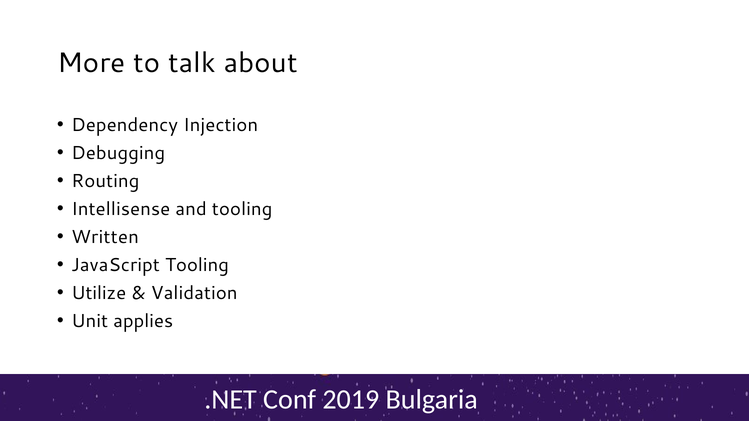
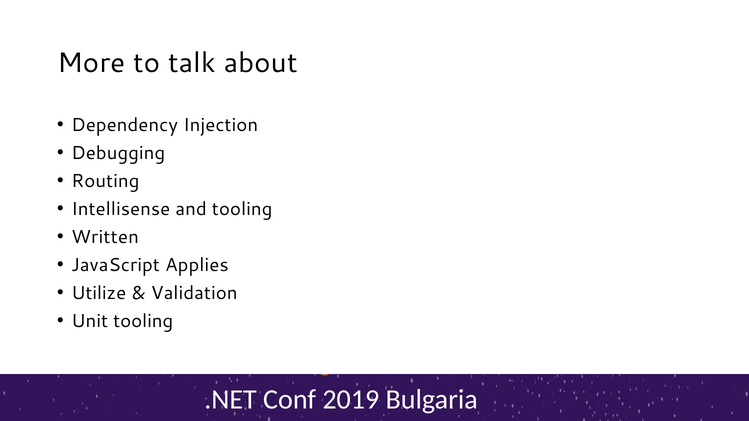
JavaScript Tooling: Tooling -> Applies (197, 265)
Unit applies: applies -> tooling (143, 321)
